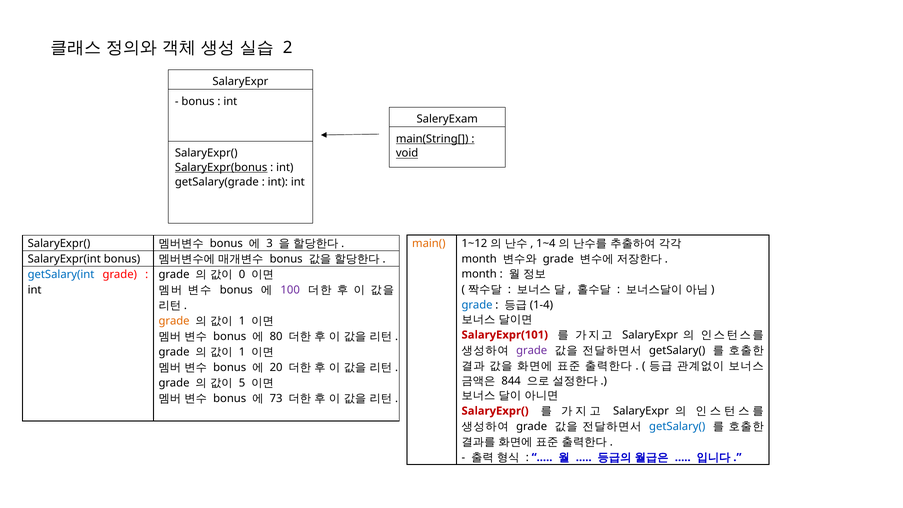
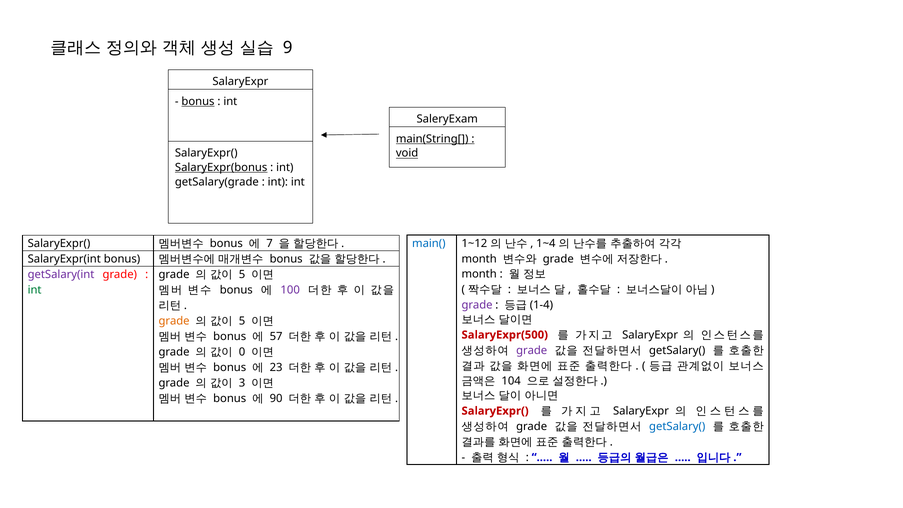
2: 2 -> 9 (288, 48)
bonus underline: none -> present (198, 101)
main( colour: orange -> blue (429, 243)
3: 3 -> 7 (269, 244)
getSalary(int colour: blue -> purple (61, 275)
0: 0 -> 5 (242, 275)
int colour: black -> green (35, 290)
grade colour: blue -> purple (477, 305)
1: 1 -> 5 (242, 321)
80: 80 -> 57 (276, 336)
SalaryExpr(101: SalaryExpr(101 -> SalaryExpr(500 (505, 335)
1: 1 -> 0 (242, 352)
20: 20 -> 23 (276, 367)
844: 844 -> 104 (511, 381)
5: 5 -> 3 (242, 383)
73: 73 -> 90 (276, 398)
